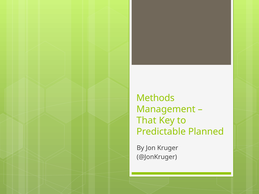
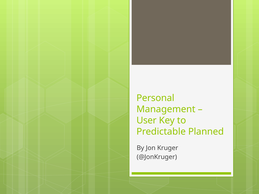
Methods: Methods -> Personal (155, 98)
That: That -> User (147, 121)
